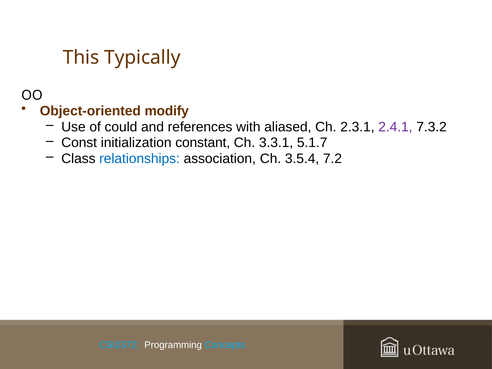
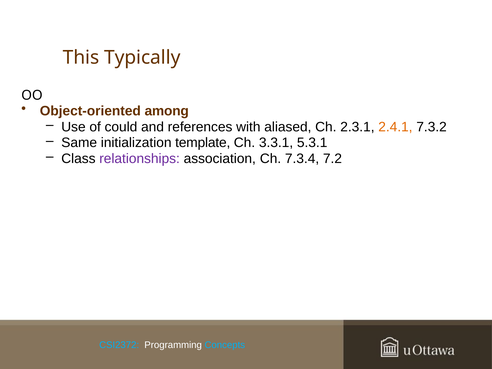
modify: modify -> among (167, 111)
2.4.1 colour: purple -> orange (395, 127)
Const: Const -> Same (79, 143)
constant: constant -> template (203, 143)
5.1.7: 5.1.7 -> 5.3.1 (312, 143)
relationships colour: blue -> purple (140, 159)
3.5.4: 3.5.4 -> 7.3.4 (302, 159)
